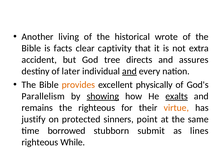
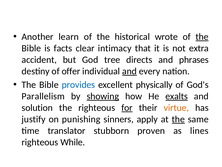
living: living -> learn (69, 37)
the underline: none -> present (202, 37)
captivity: captivity -> intimacy (115, 48)
assures: assures -> phrases (194, 60)
later: later -> offer (71, 71)
provides colour: orange -> blue (78, 84)
remains: remains -> solution (37, 107)
for underline: none -> present (127, 107)
protected: protected -> punishing (81, 119)
point: point -> apply (147, 119)
the underline: none -> present (178, 119)
borrowed: borrowed -> translator (67, 130)
submit: submit -> proven (151, 130)
